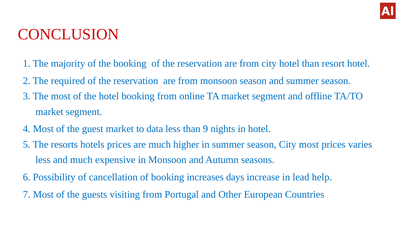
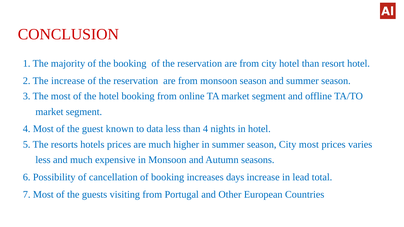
The required: required -> increase (68, 81)
guest market: market -> known (120, 129)
than 9: 9 -> 4 (205, 129)
help: help -> total (322, 177)
